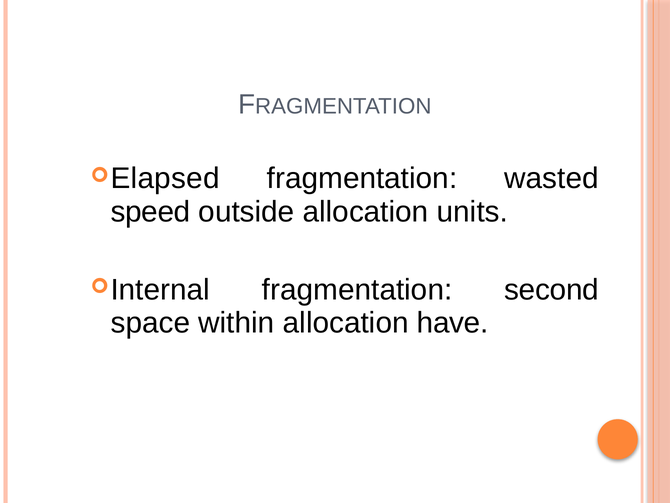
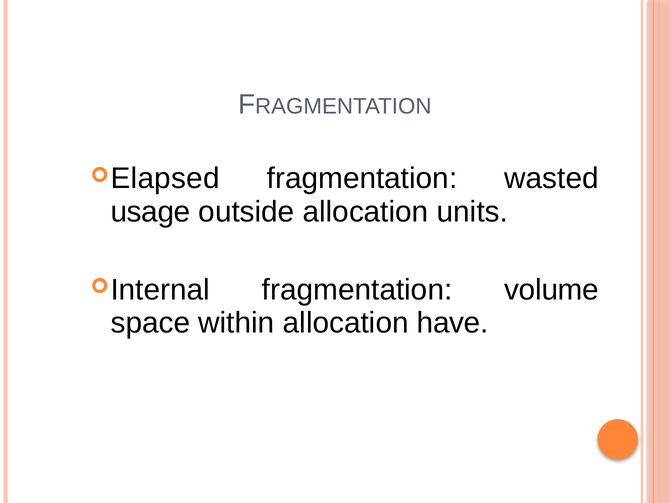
speed: speed -> usage (151, 212)
second: second -> volume (552, 289)
